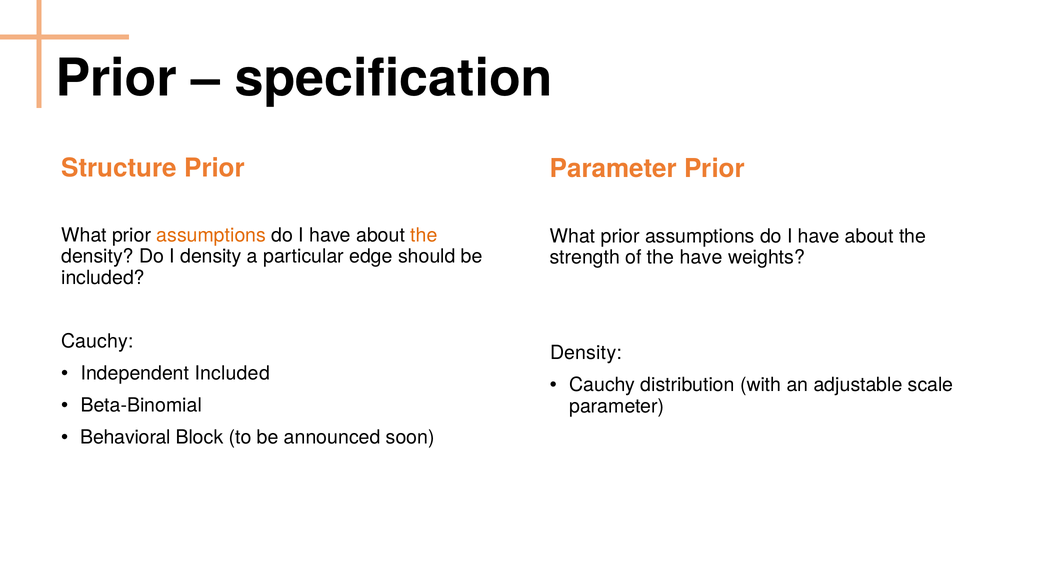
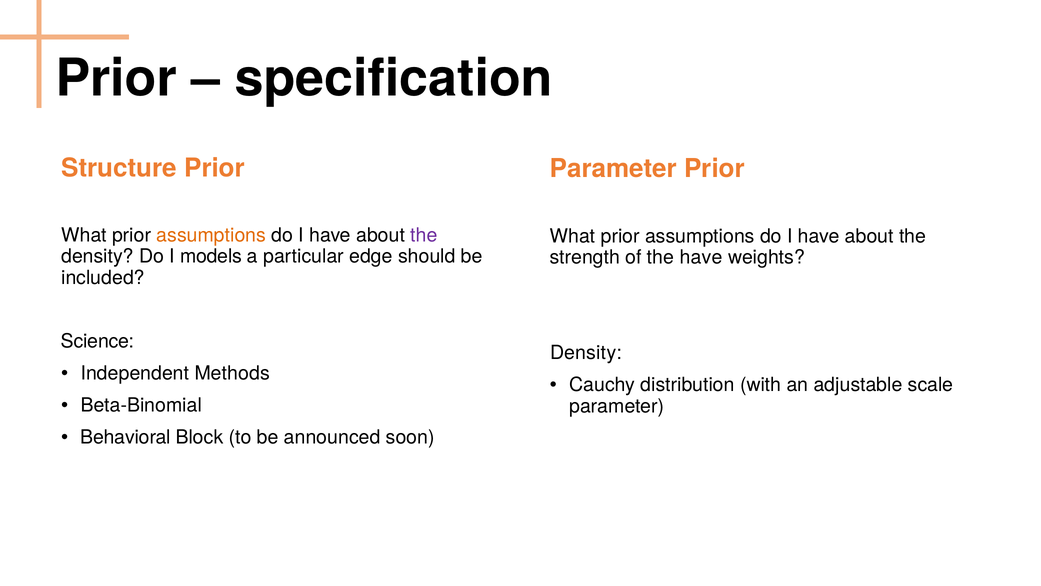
the colour: orange -> purple (424, 235)
I density: density -> models (211, 256)
Cauchy: Cauchy -> Science (98, 341)
Independent Included: Included -> Methods (232, 373)
